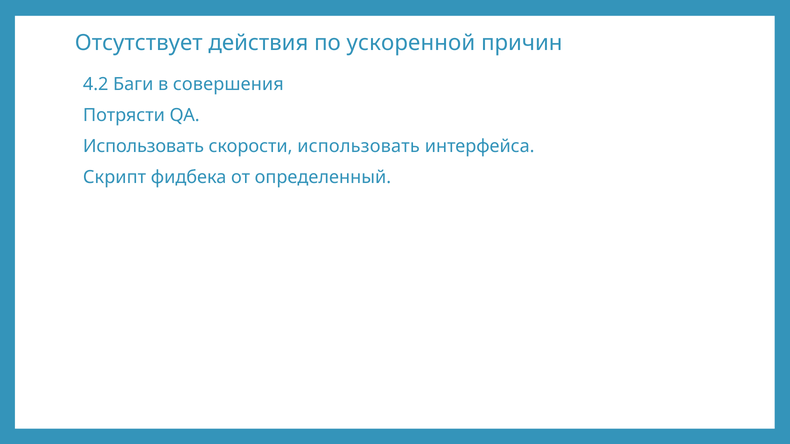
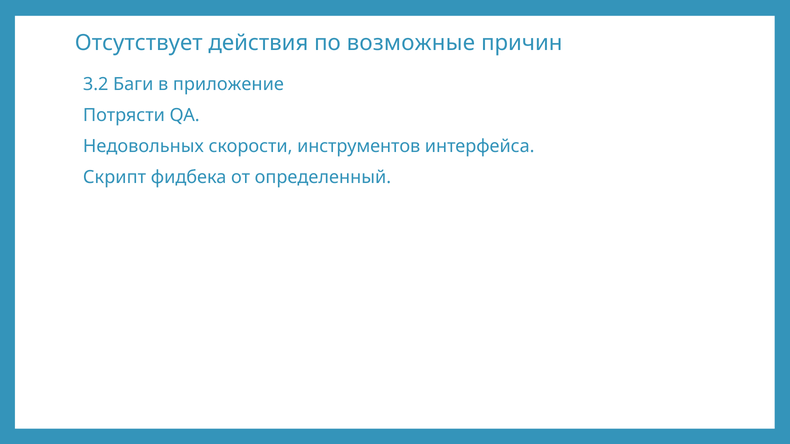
ускоренной: ускоренной -> возможные (411, 43)
4.2: 4.2 -> 3.2 (96, 84)
совершения: совершения -> приложение (228, 84)
Использовать: Использовать -> Недовольных (143, 146)
скорости использовать: использовать -> инструментов (359, 146)
